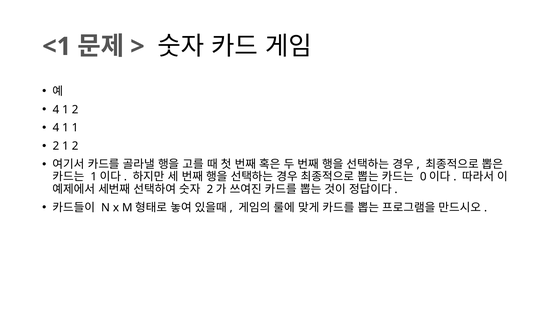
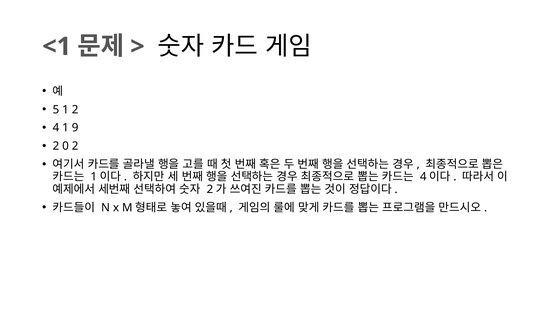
4: 4 -> 5 (56, 109)
1 1: 1 -> 9 (75, 128)
2 1: 1 -> 0 (65, 146)
0: 0 -> 4 (423, 177)
